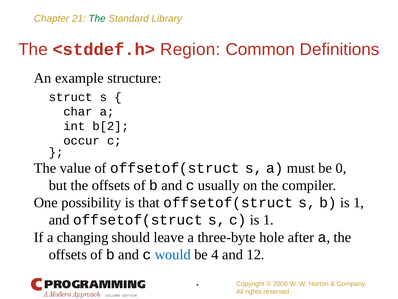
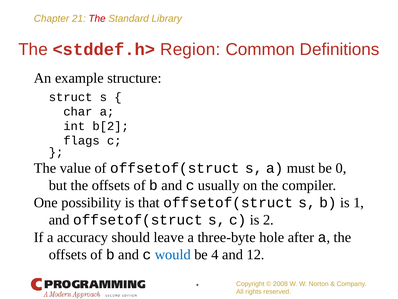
The colour: green -> red (97, 19)
occur: occur -> flags (82, 140)
c is 1: 1 -> 2 (268, 220)
changing: changing -> accuracy (83, 237)
